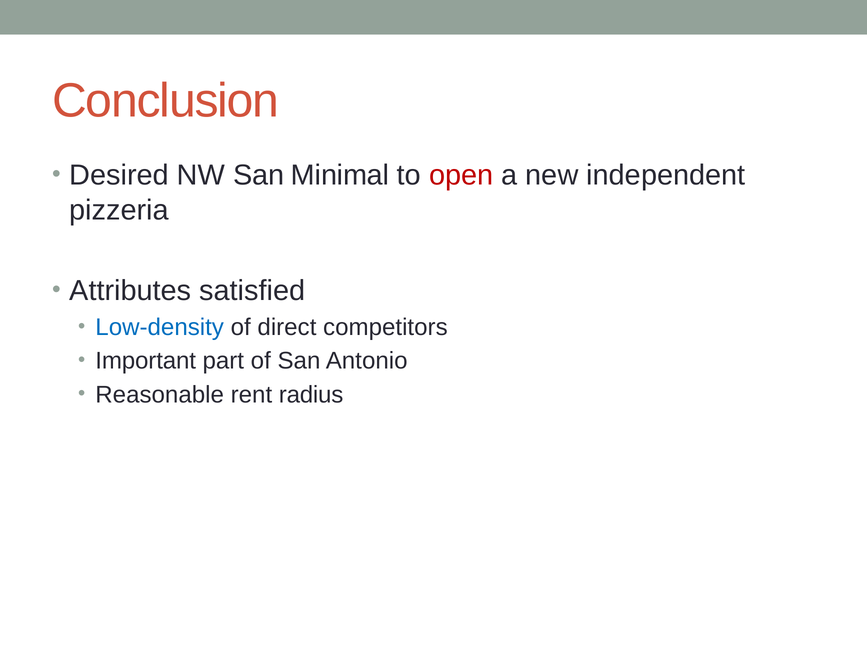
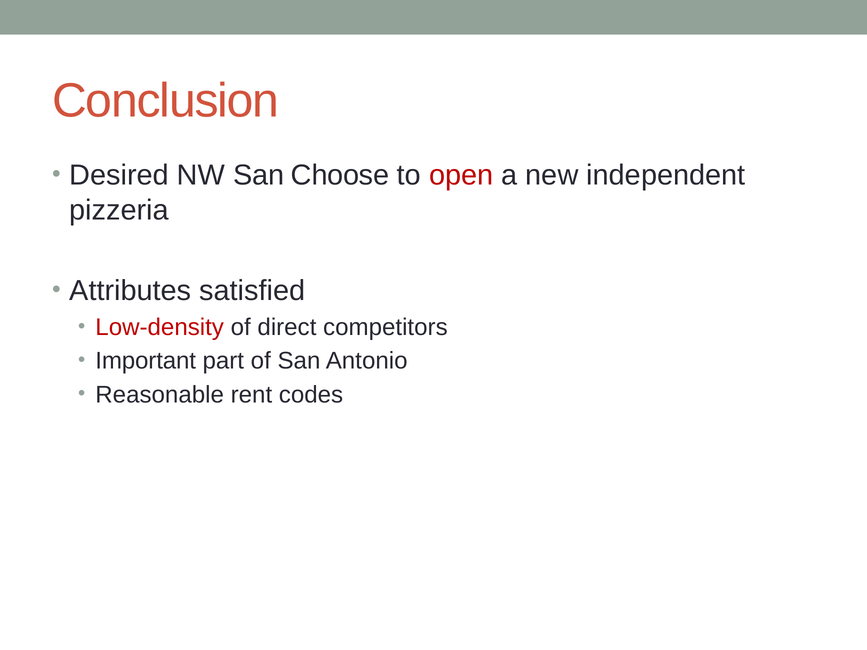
Minimal: Minimal -> Choose (340, 175)
Low-density colour: blue -> red (160, 327)
radius: radius -> codes (311, 395)
